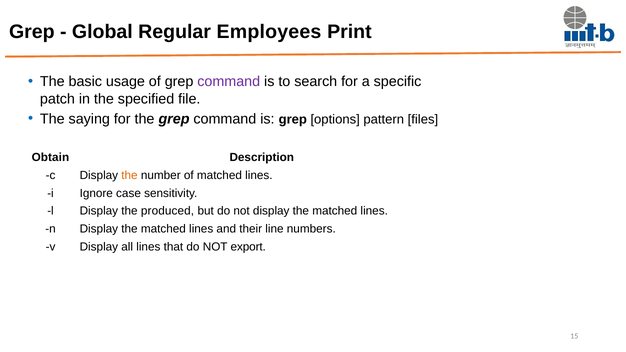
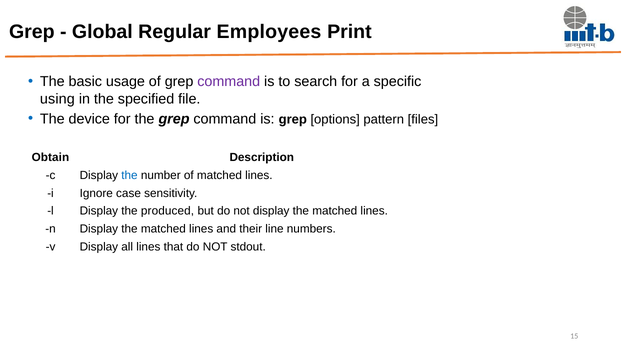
patch: patch -> using (57, 99)
saying: saying -> device (89, 119)
the colour: orange -> blue (129, 175)
export: export -> stdout (248, 247)
